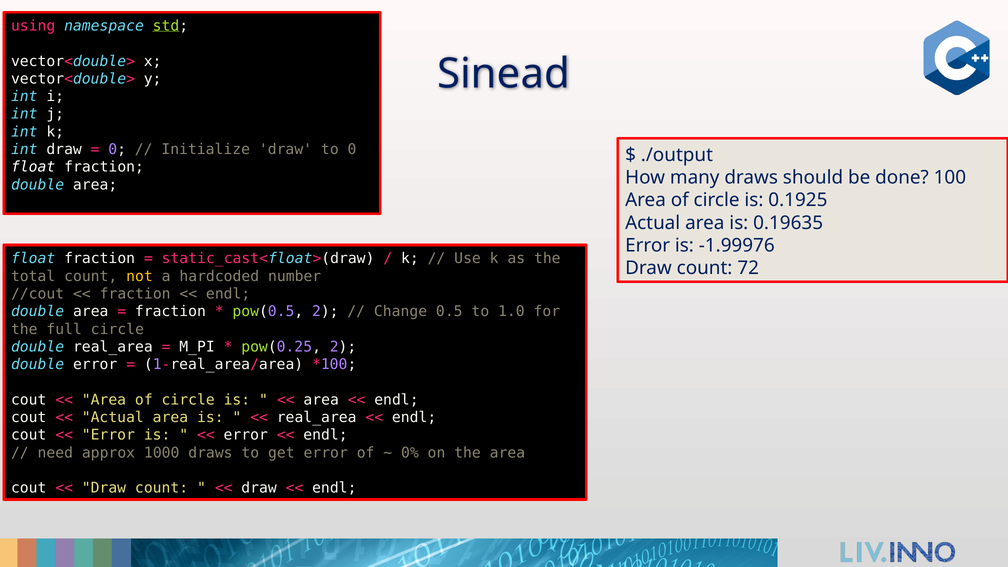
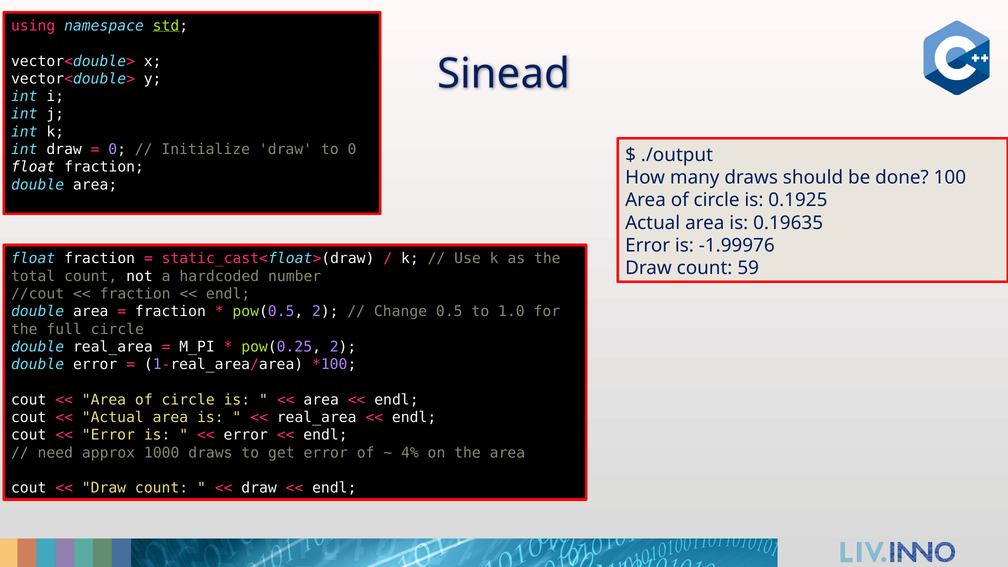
72: 72 -> 59 (748, 268)
not colour: yellow -> white (140, 276)
0%: 0% -> 4% (410, 453)
